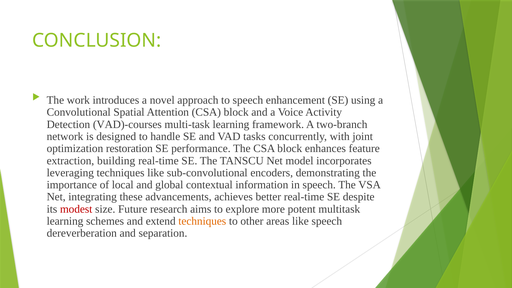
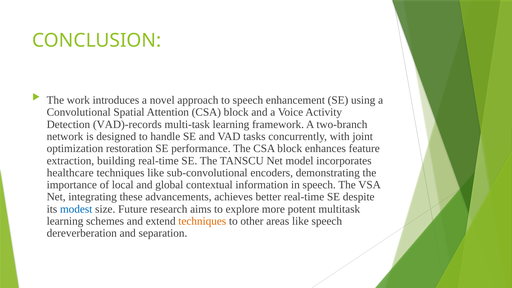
VAD)-courses: VAD)-courses -> VAD)-records (127, 124)
leveraging: leveraging -> healthcare (70, 173)
modest colour: red -> blue (76, 209)
